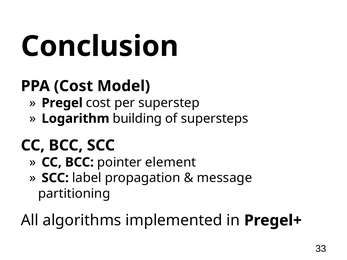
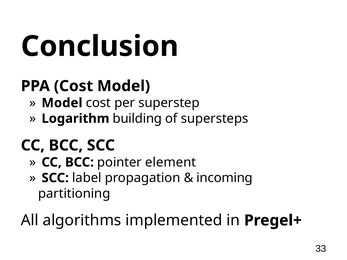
Pregel: Pregel -> Model (62, 103)
message: message -> incoming (225, 178)
